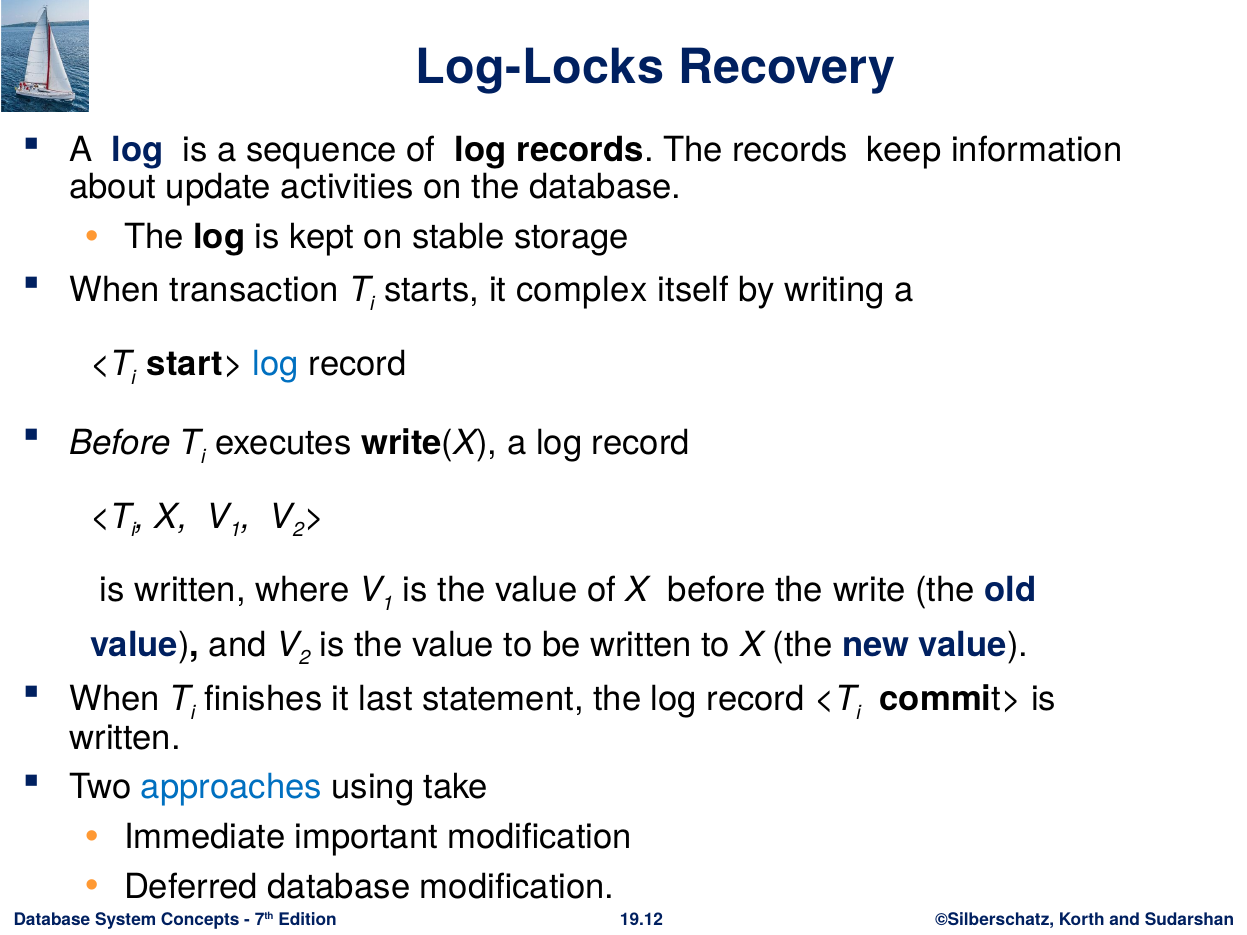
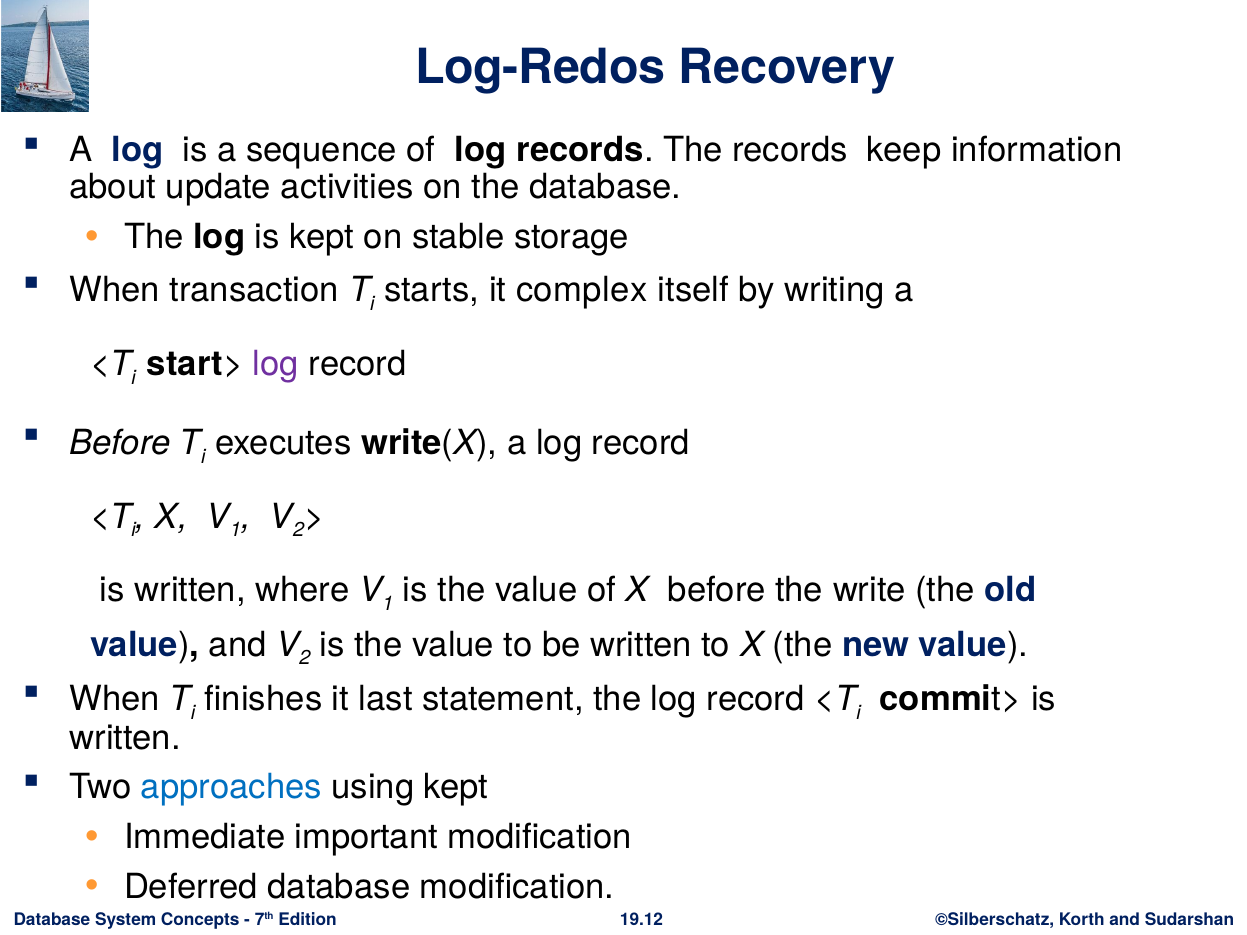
Log-Locks: Log-Locks -> Log-Redos (540, 67)
log colour: blue -> purple (276, 364)
using take: take -> kept (456, 788)
